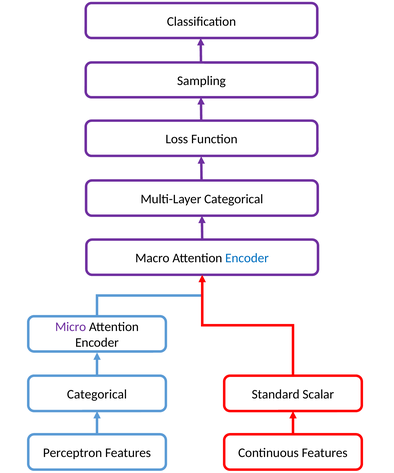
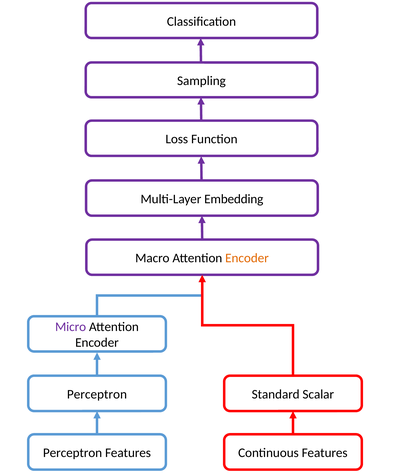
Multi-Layer Categorical: Categorical -> Embedding (234, 199)
Encoder colour: blue -> orange (247, 258)
Categorical: Categorical -> Perceptron (97, 394)
